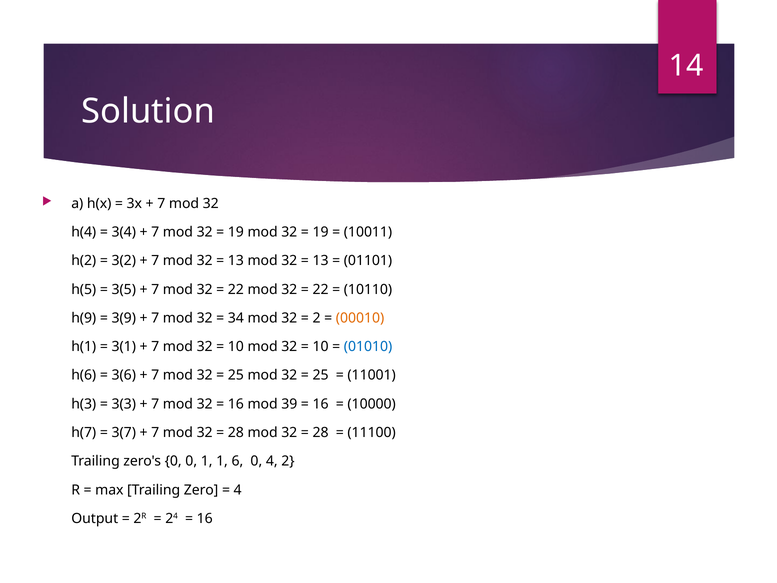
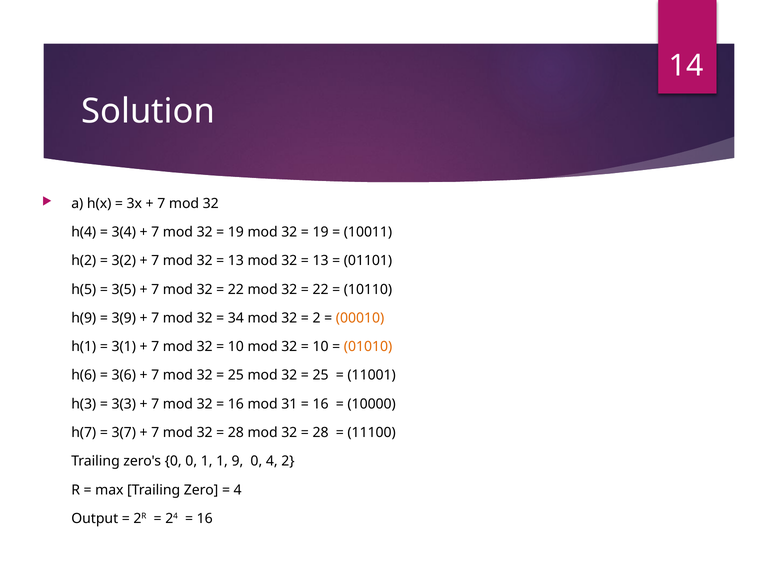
01010 colour: blue -> orange (368, 347)
39: 39 -> 31 (289, 404)
6: 6 -> 9 (237, 461)
